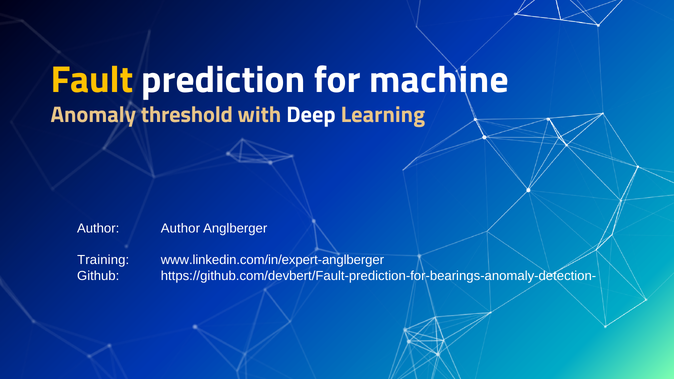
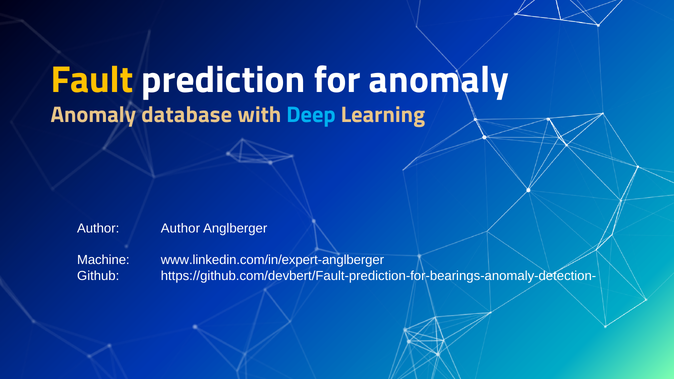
for machine: machine -> anomaly (439, 80)
threshold: threshold -> database (187, 115)
Deep colour: white -> light blue (311, 115)
Training: Training -> Machine (103, 260)
